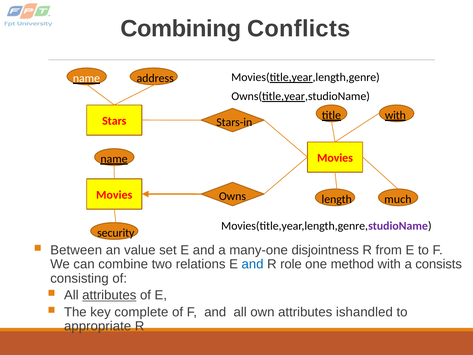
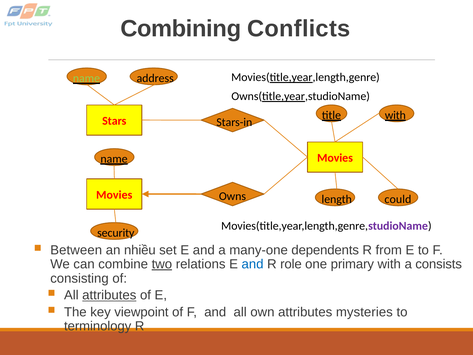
name colour: white -> light green (86, 78)
much: much -> could (398, 199)
value: value -> nhiều (140, 250)
disjointness: disjointness -> dependents (325, 250)
two underline: none -> present (162, 264)
method: method -> primary (352, 264)
complete: complete -> viewpoint (141, 312)
ishandled: ishandled -> mysteries (364, 312)
appropriate: appropriate -> terminology (98, 326)
